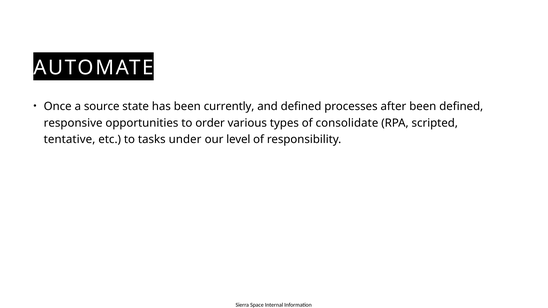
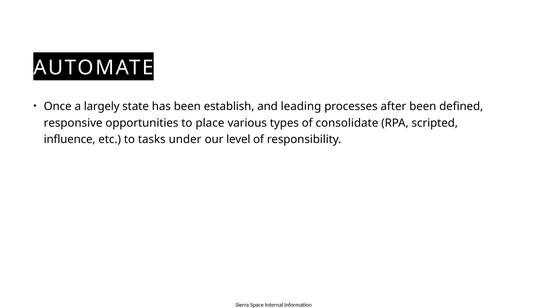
source: source -> largely (102, 107)
currently: currently -> establish (229, 107)
and defined: defined -> leading (301, 107)
order: order -> place (210, 123)
tentative: tentative -> influence (70, 140)
